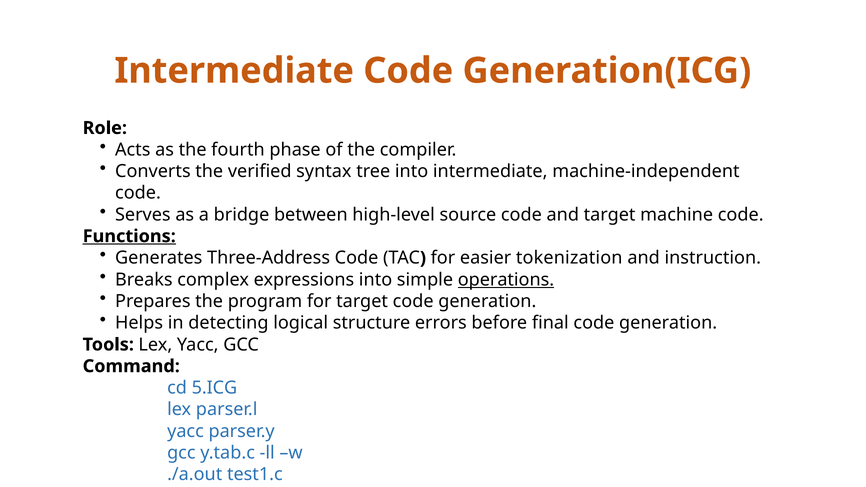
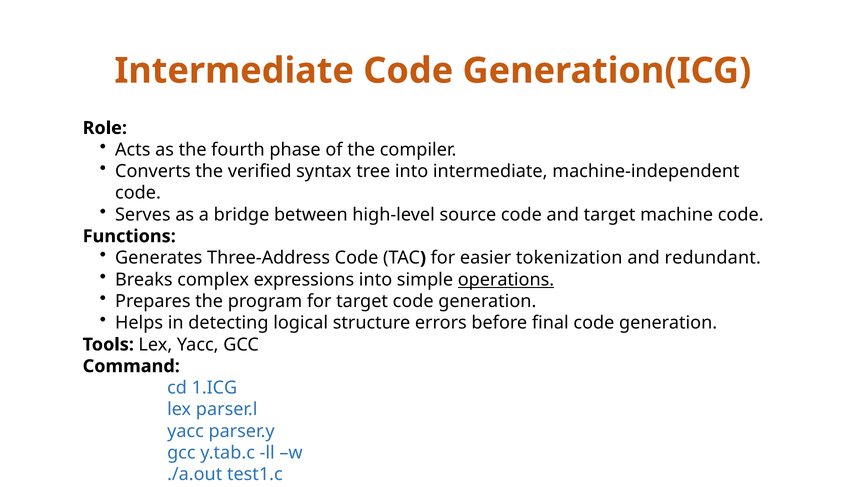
Functions underline: present -> none (129, 236)
instruction: instruction -> redundant (713, 258)
5.ICG: 5.ICG -> 1.ICG (214, 388)
